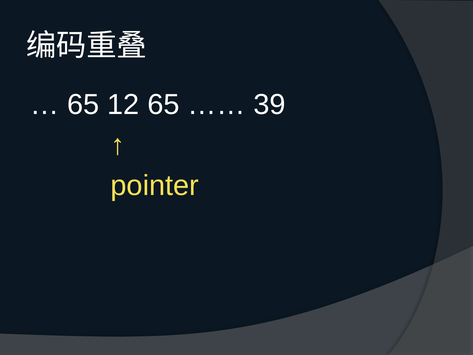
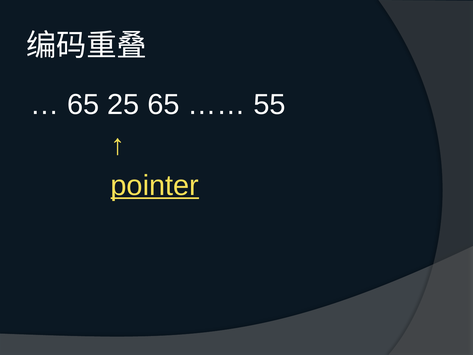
12: 12 -> 25 (123, 105)
39: 39 -> 55 (269, 105)
pointer underline: none -> present (155, 186)
